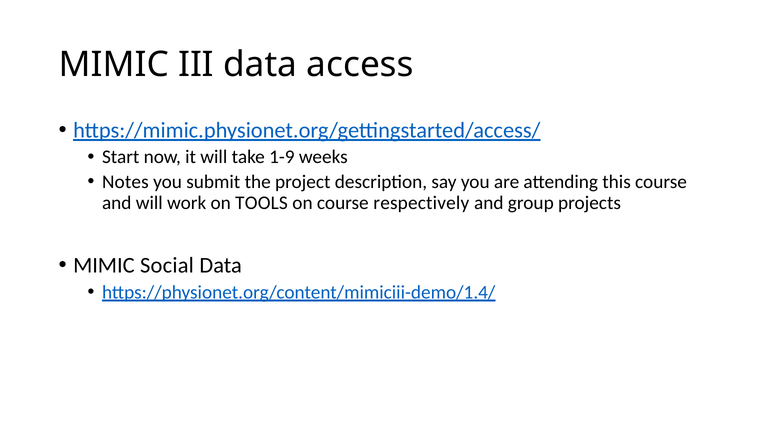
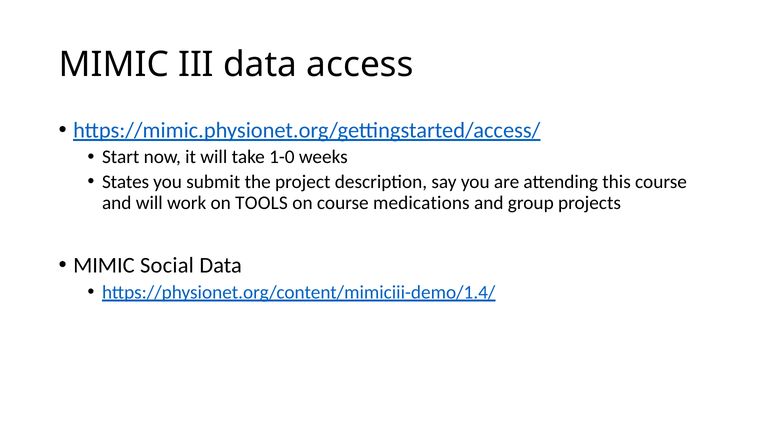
1-9: 1-9 -> 1-0 (282, 157)
Notes: Notes -> States (126, 182)
respectively: respectively -> medications (421, 203)
